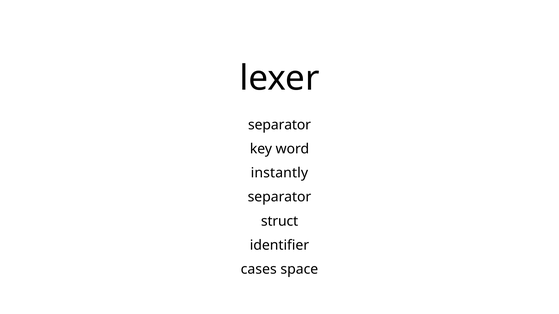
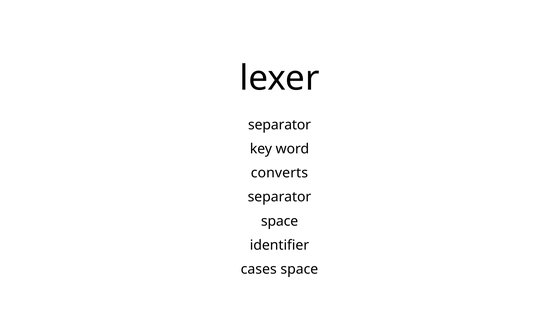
instantly: instantly -> converts (279, 173)
struct: struct -> space (280, 221)
